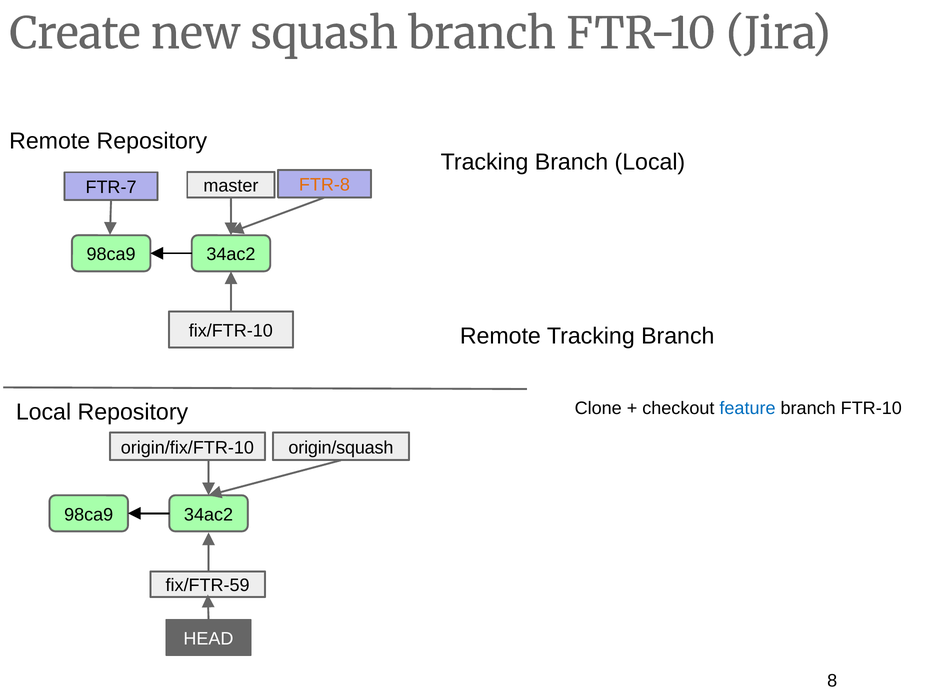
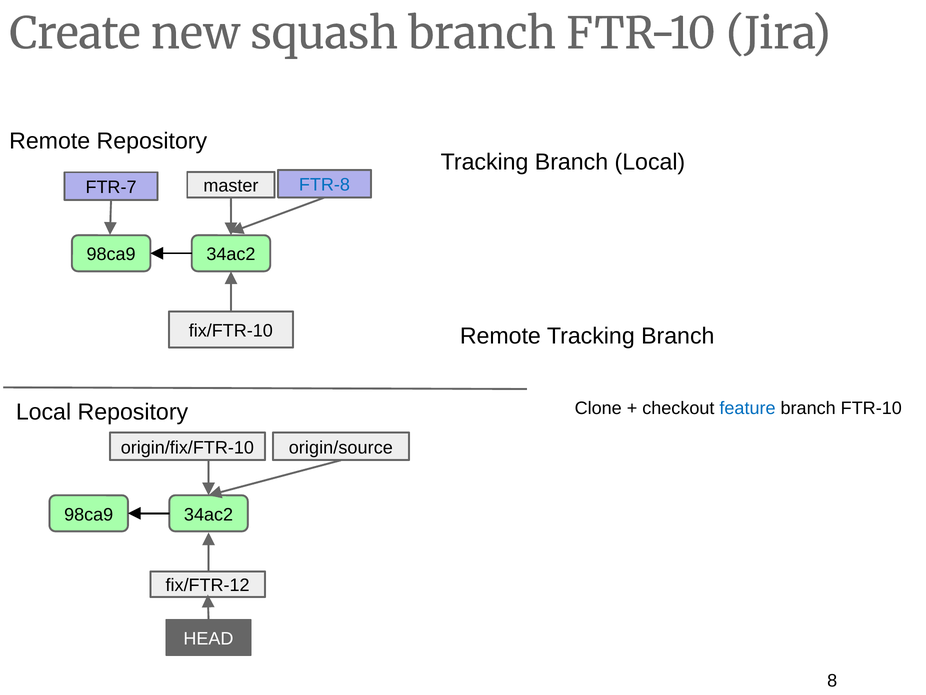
FTR-8 colour: orange -> blue (324, 185)
origin/squash: origin/squash -> origin/source (341, 447)
fix/FTR-59: fix/FTR-59 -> fix/FTR-12 (208, 585)
